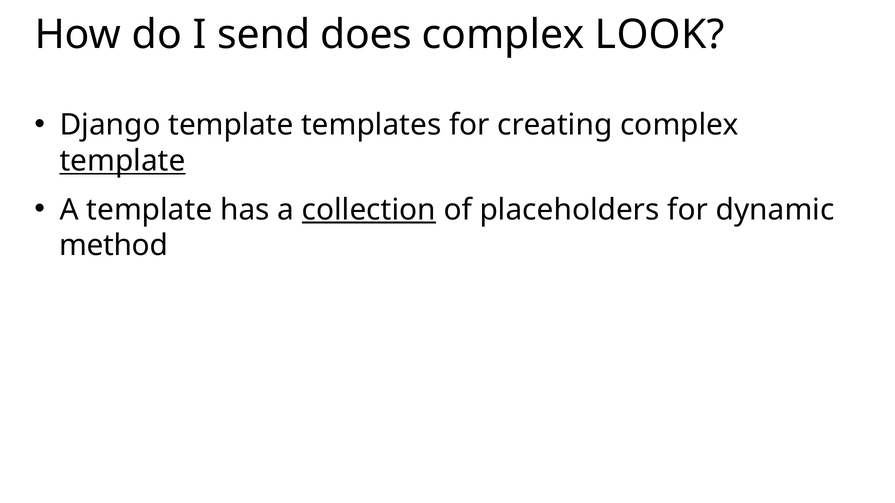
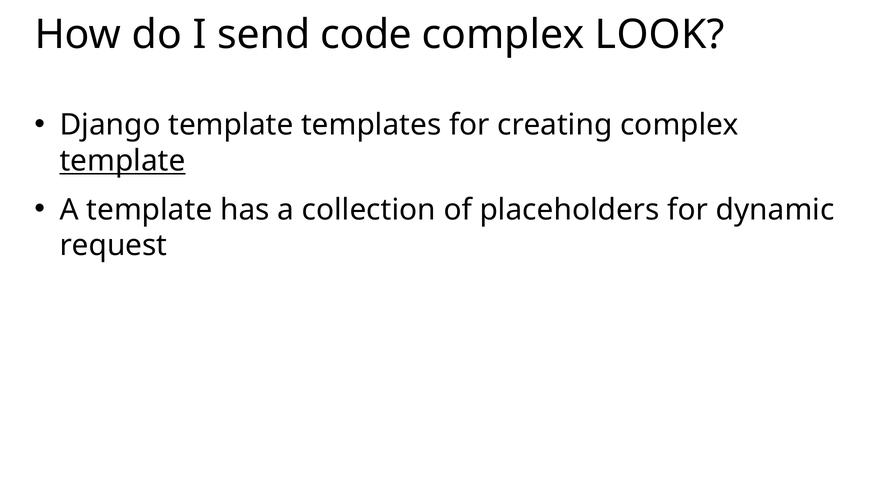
does: does -> code (366, 35)
collection underline: present -> none (369, 210)
method: method -> request (113, 246)
